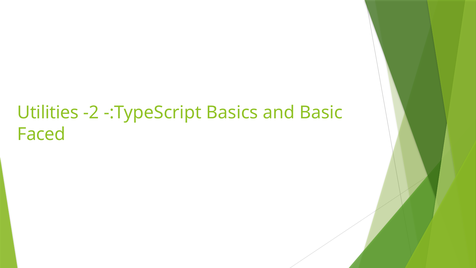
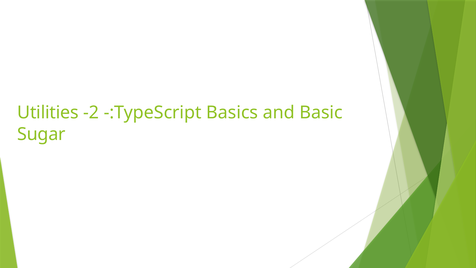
Faced: Faced -> Sugar (41, 134)
